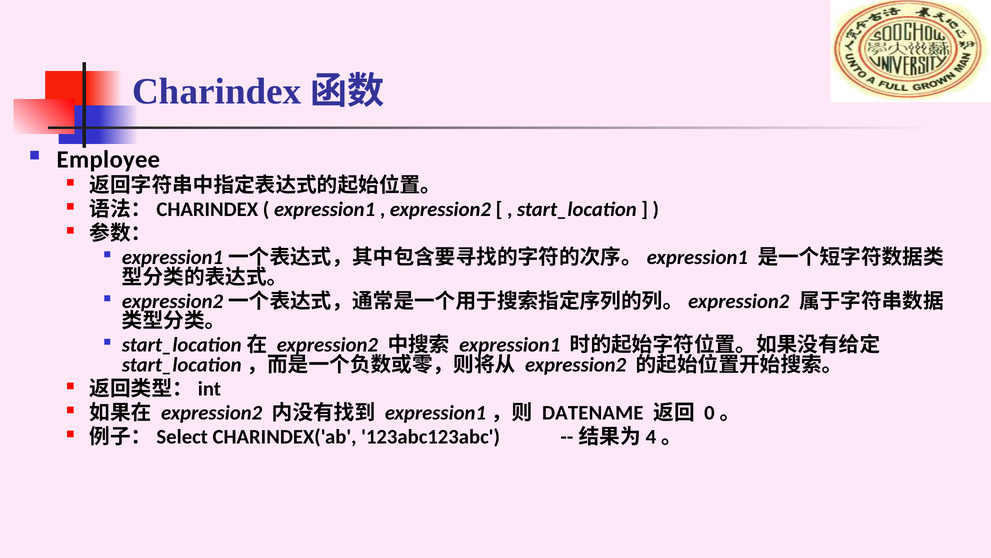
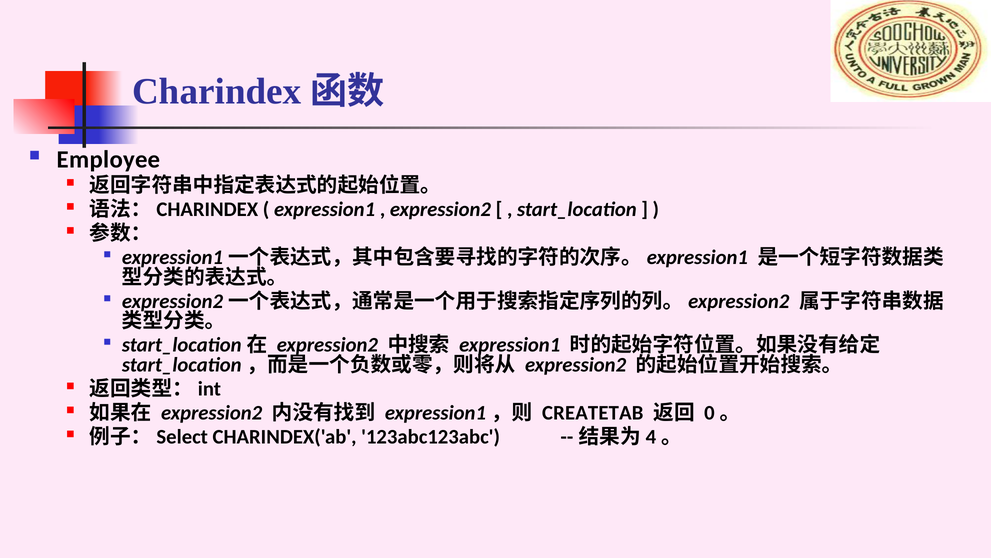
DATENAME: DATENAME -> CREATETAB (593, 413)
